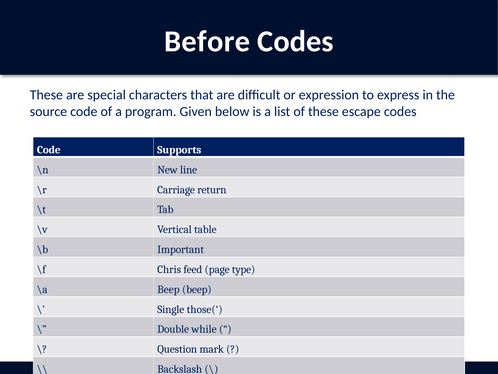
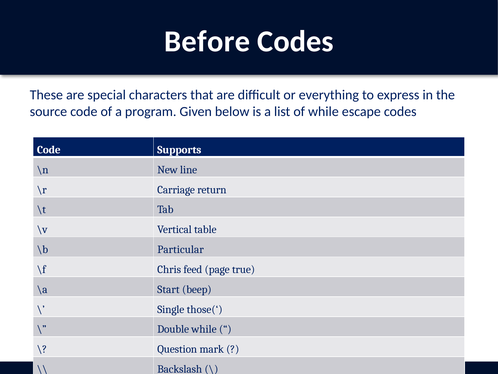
expression: expression -> everything (329, 95)
of these: these -> while (323, 111)
Important: Important -> Particular (181, 249)
type: type -> true (243, 269)
\a Beep: Beep -> Start (168, 289)
